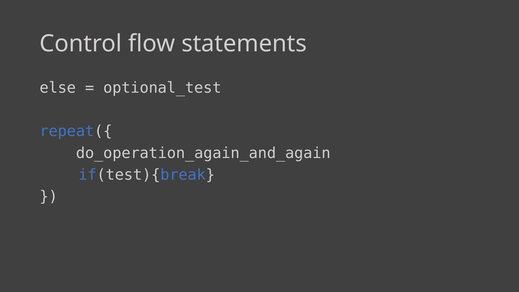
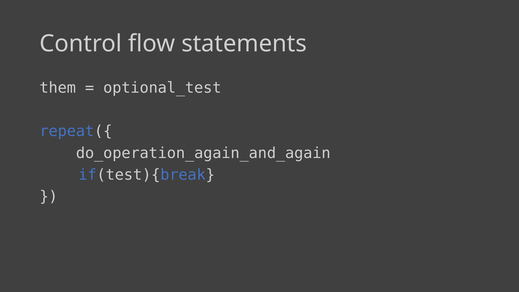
else: else -> them (58, 88)
